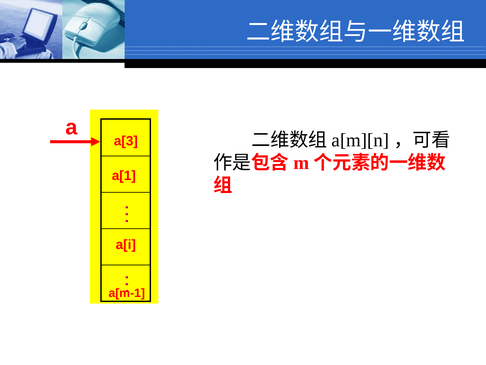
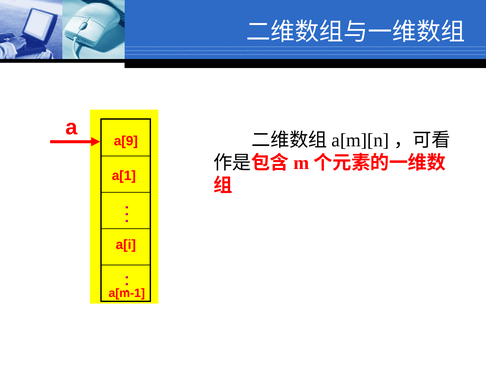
a[3: a[3 -> a[9 (126, 141)
